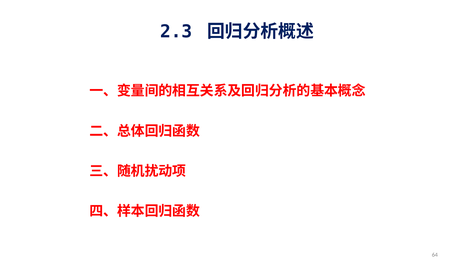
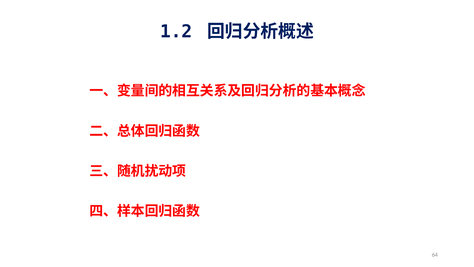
2.3: 2.3 -> 1.2 (176, 32)
